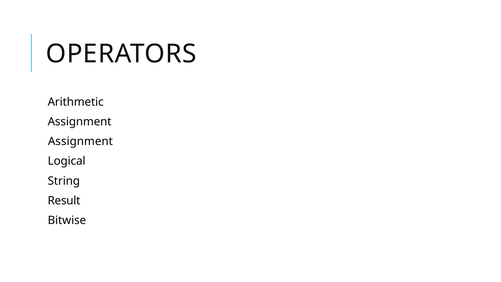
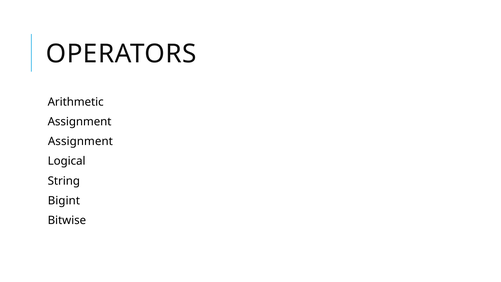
Result: Result -> Bigint (64, 200)
